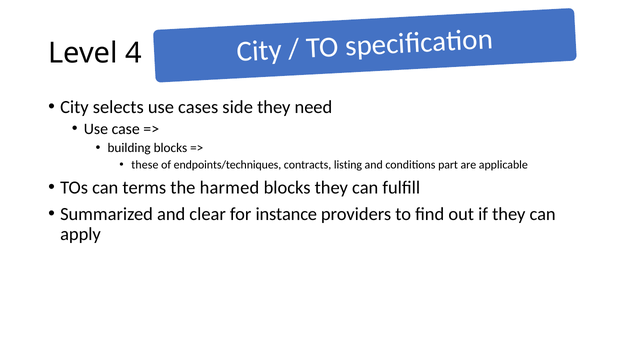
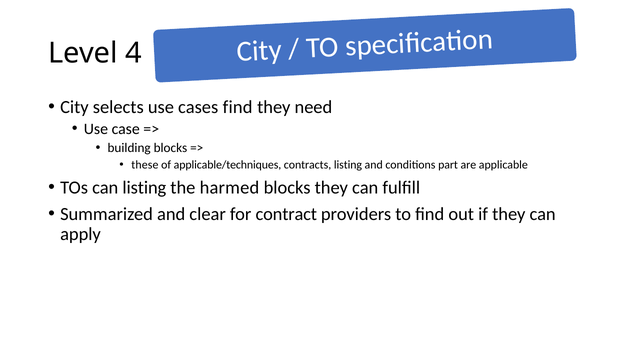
cases side: side -> find (238, 107)
endpoints/techniques: endpoints/techniques -> applicable/techniques (227, 165)
can terms: terms -> listing (144, 188)
instance: instance -> contract (286, 214)
